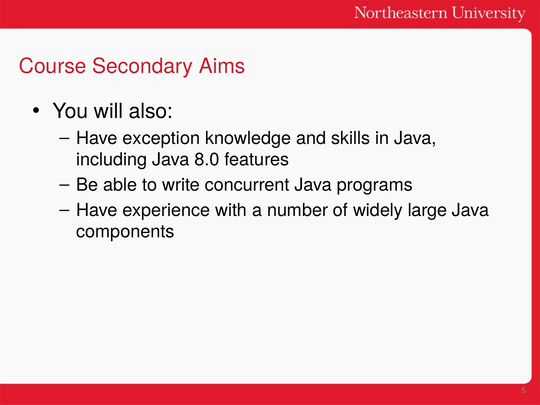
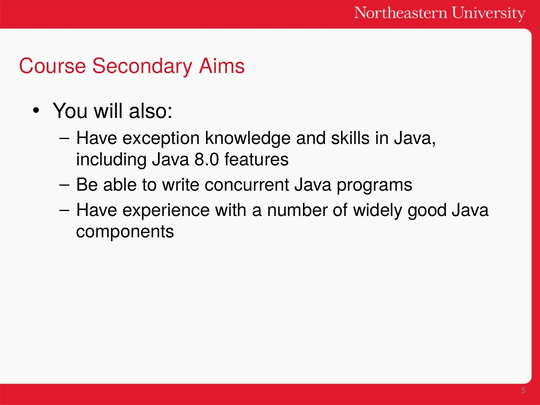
large: large -> good (427, 210)
